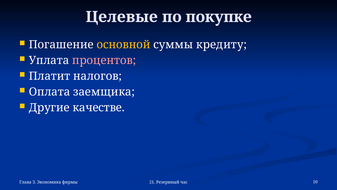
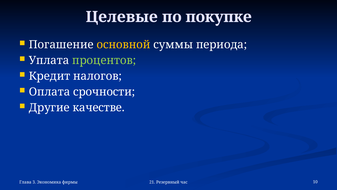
кредиту: кредиту -> периода (222, 45)
процентов colour: pink -> light green (104, 60)
Платит: Платит -> Кредит (50, 76)
заемщика: заемщика -> срочности (104, 92)
